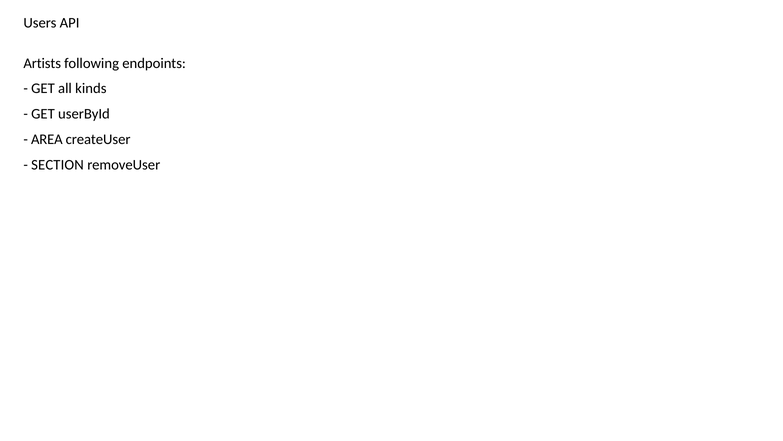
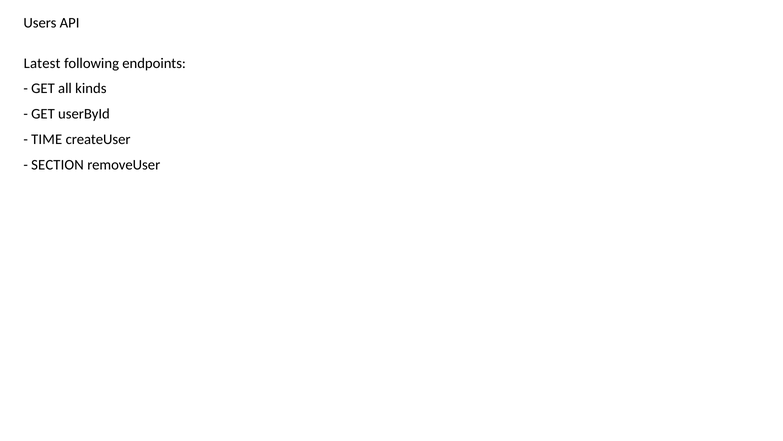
Artists: Artists -> Latest (42, 63)
AREA: AREA -> TIME (47, 139)
